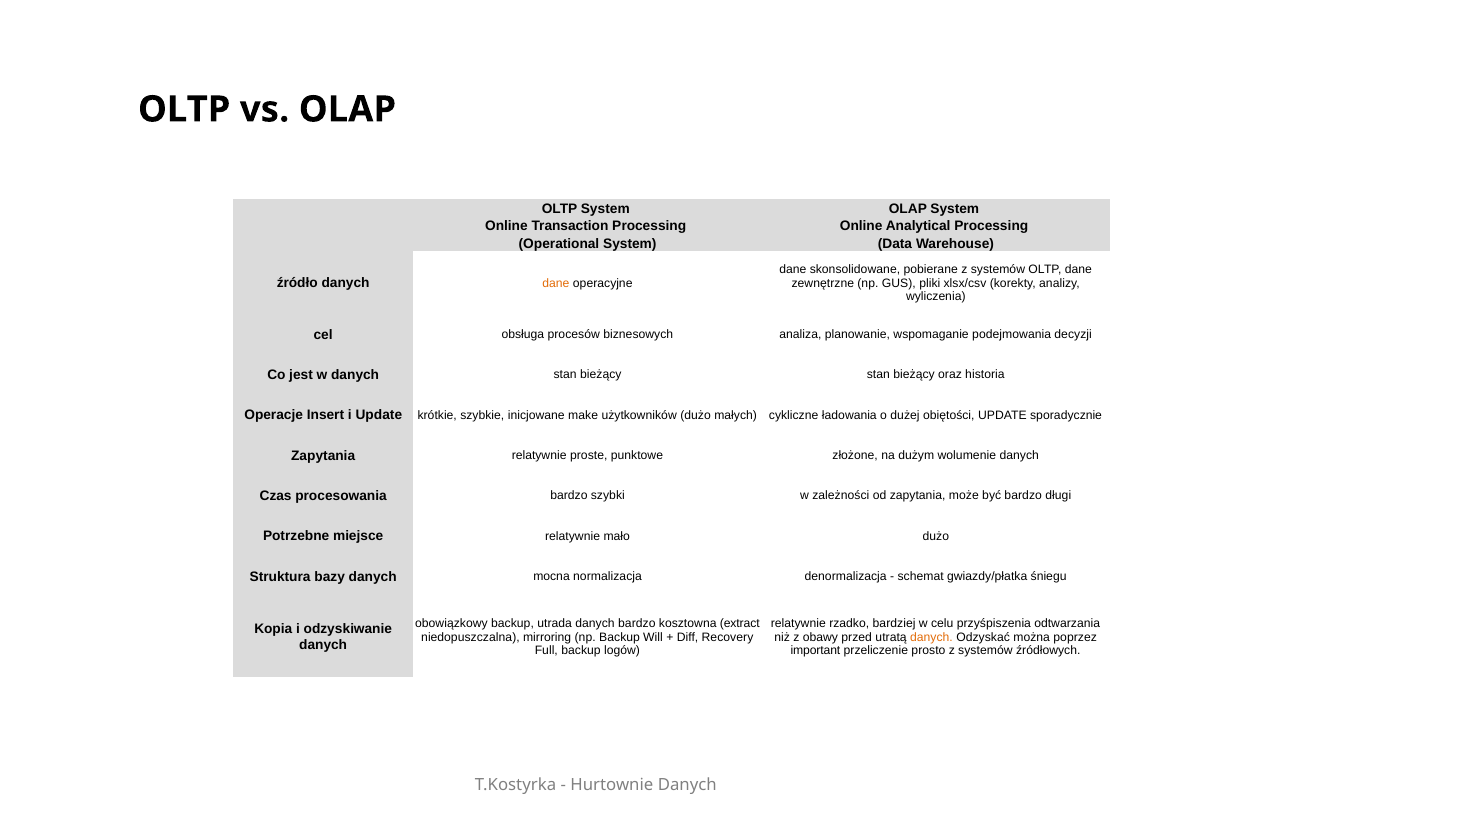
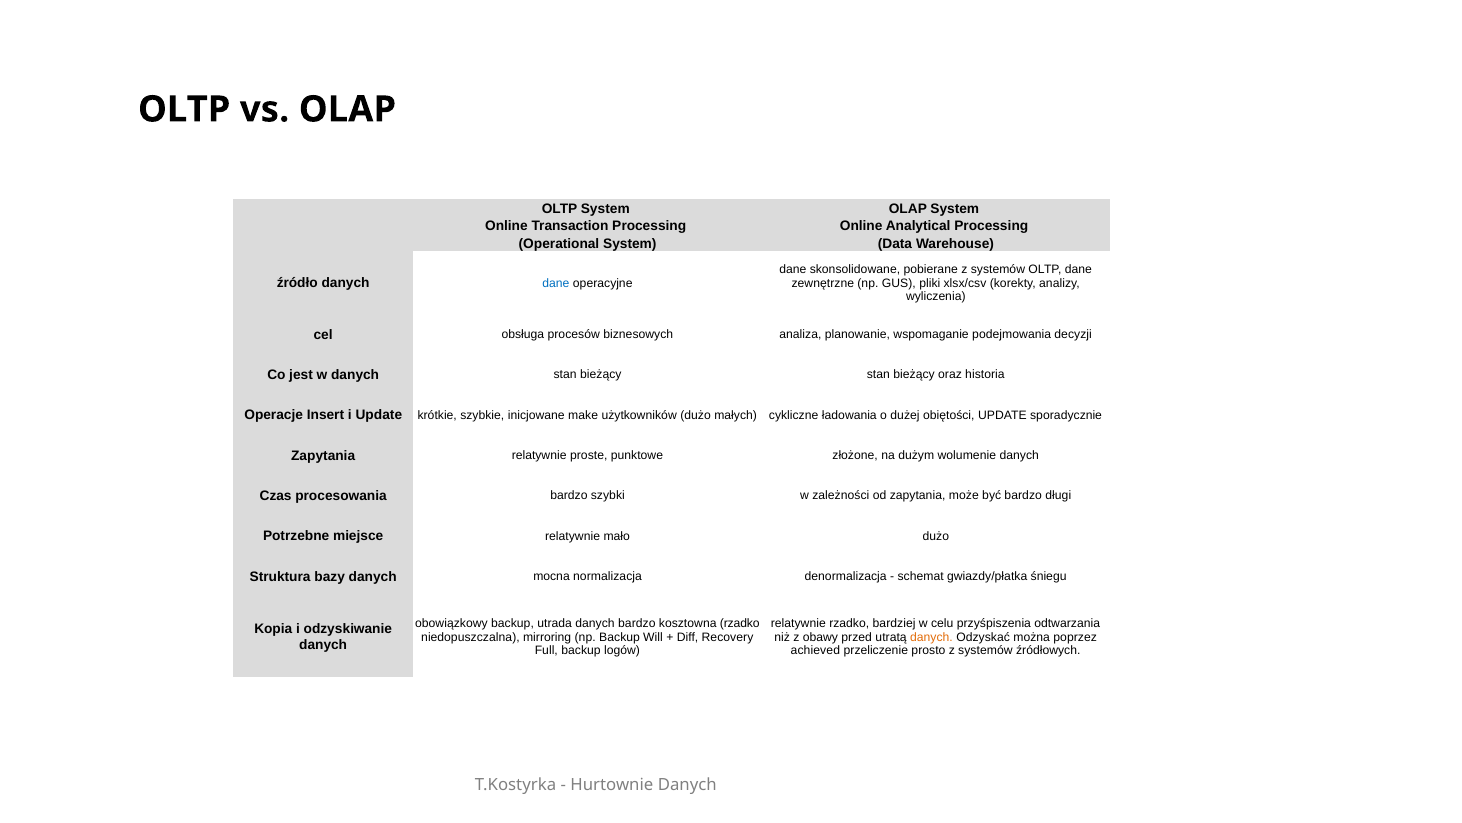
dane colour: orange -> blue (556, 283)
kosztowna extract: extract -> rzadko (740, 623)
important: important -> achieved (815, 650)
